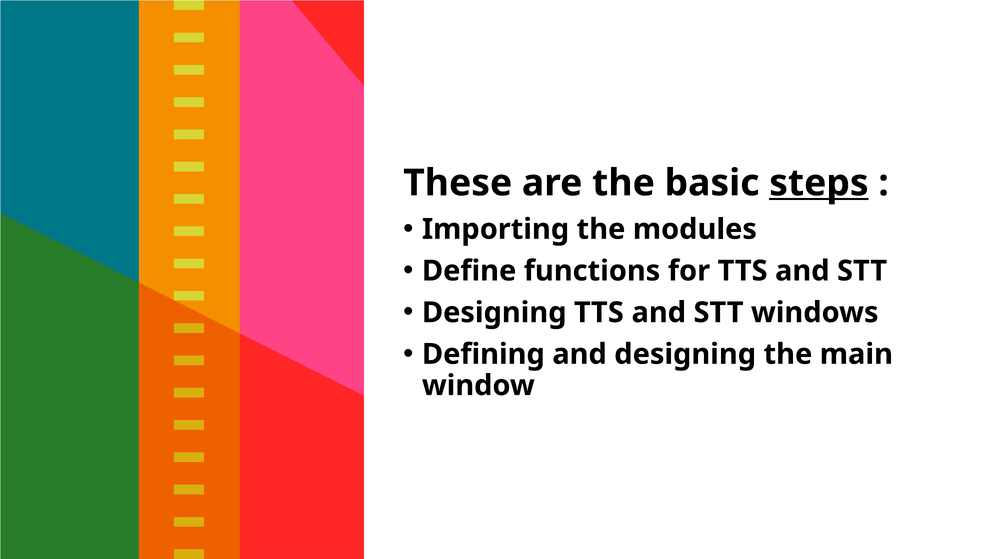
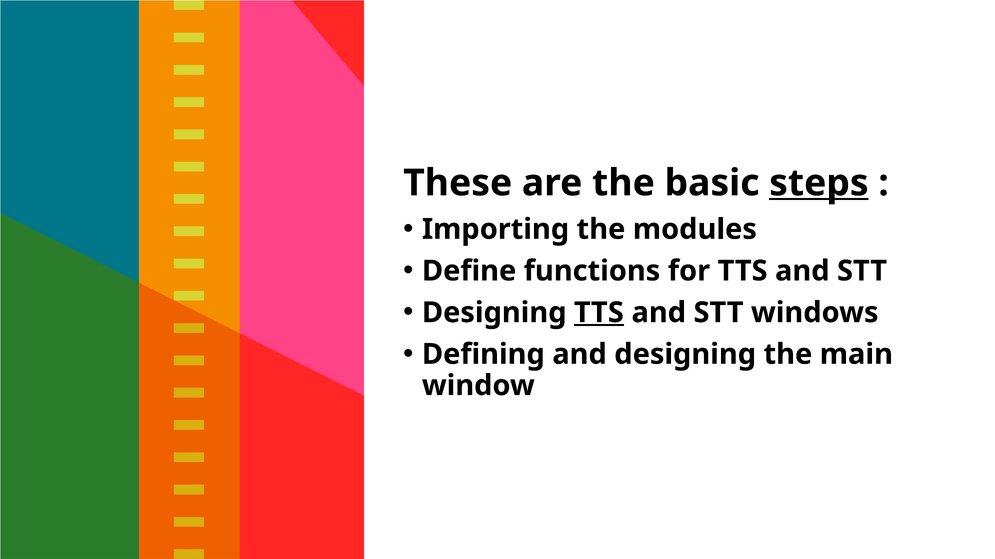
TTS underline: none -> present (599, 313)
